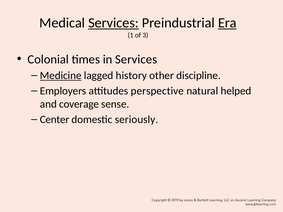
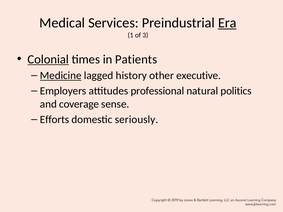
Services underline: present -> none (113, 23)
Colonial underline: none -> present (48, 59)
in Services: Services -> Patients (136, 59)
discipline: discipline -> executive (199, 76)
perspective: perspective -> professional (157, 91)
helped: helped -> politics (236, 91)
Center: Center -> Efforts (55, 120)
